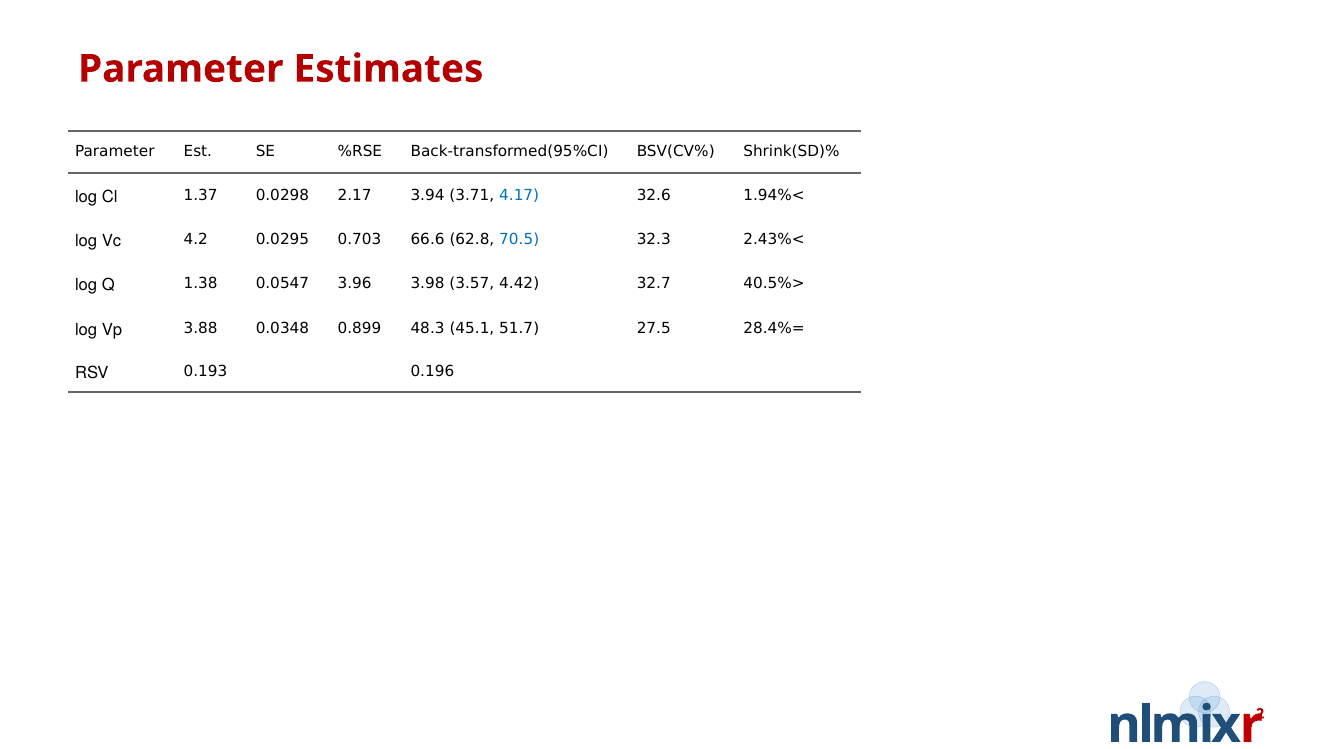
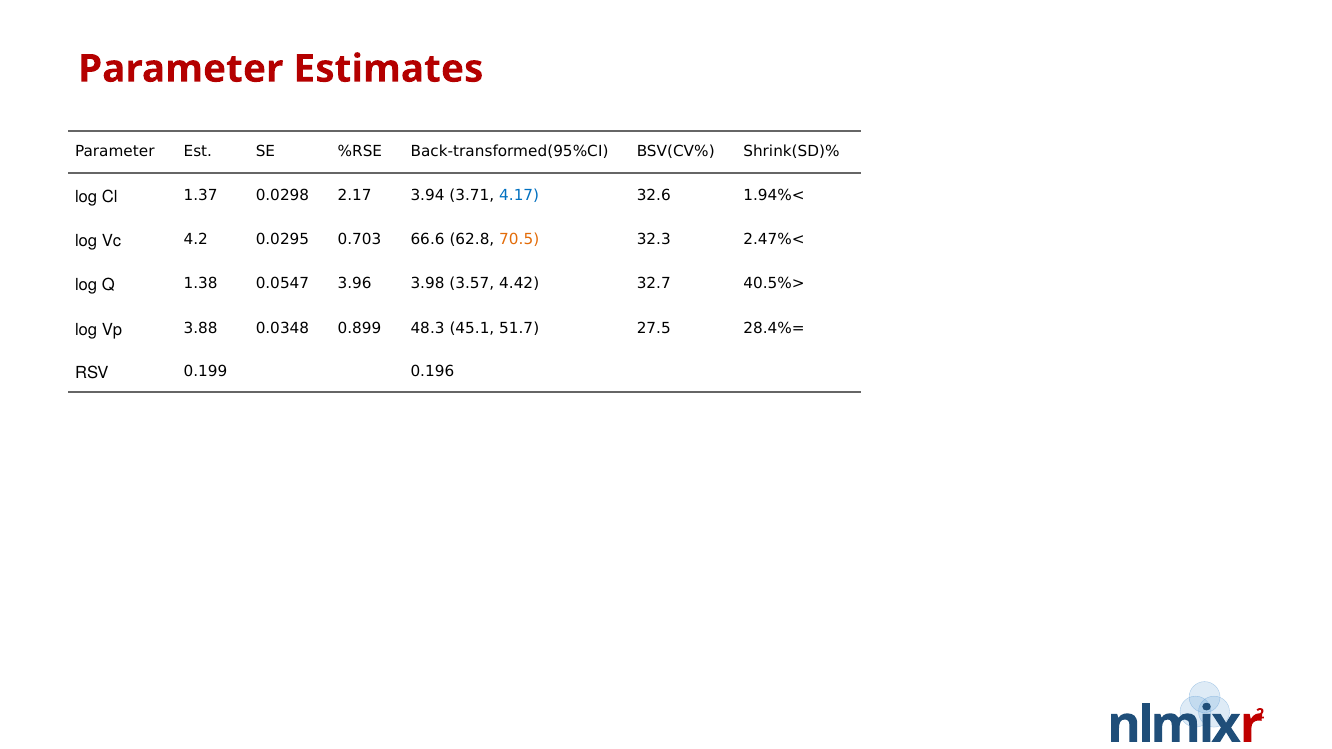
70.5 colour: blue -> orange (519, 240)
2.43%<: 2.43%< -> 2.47%< (774, 240)
0.193: 0.193 -> 0.199 (205, 371)
